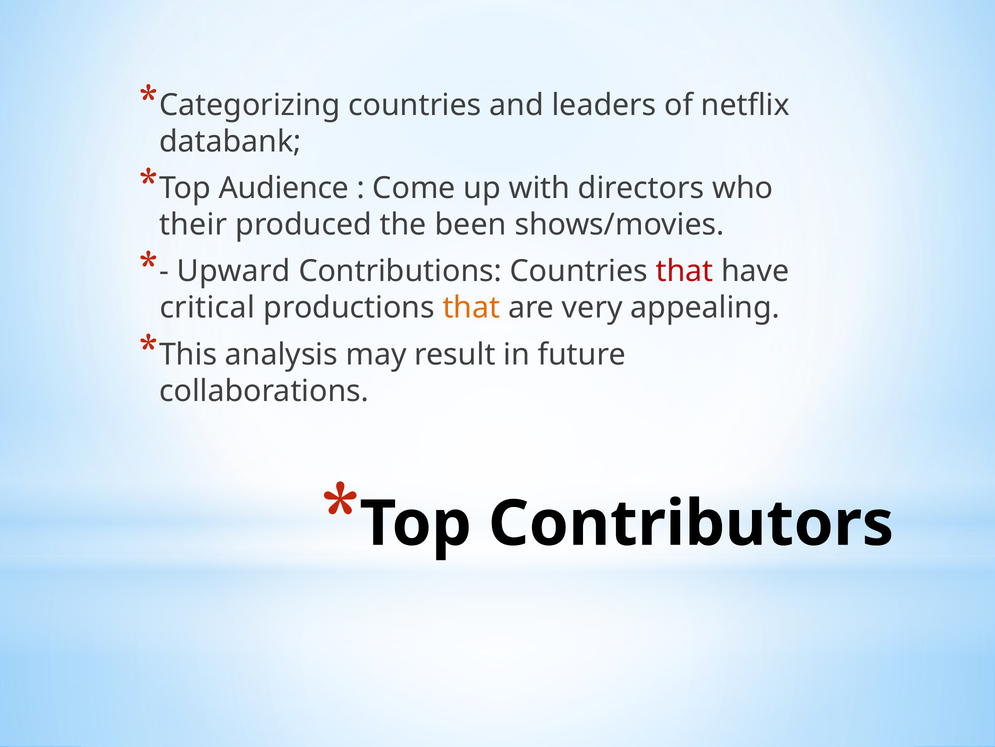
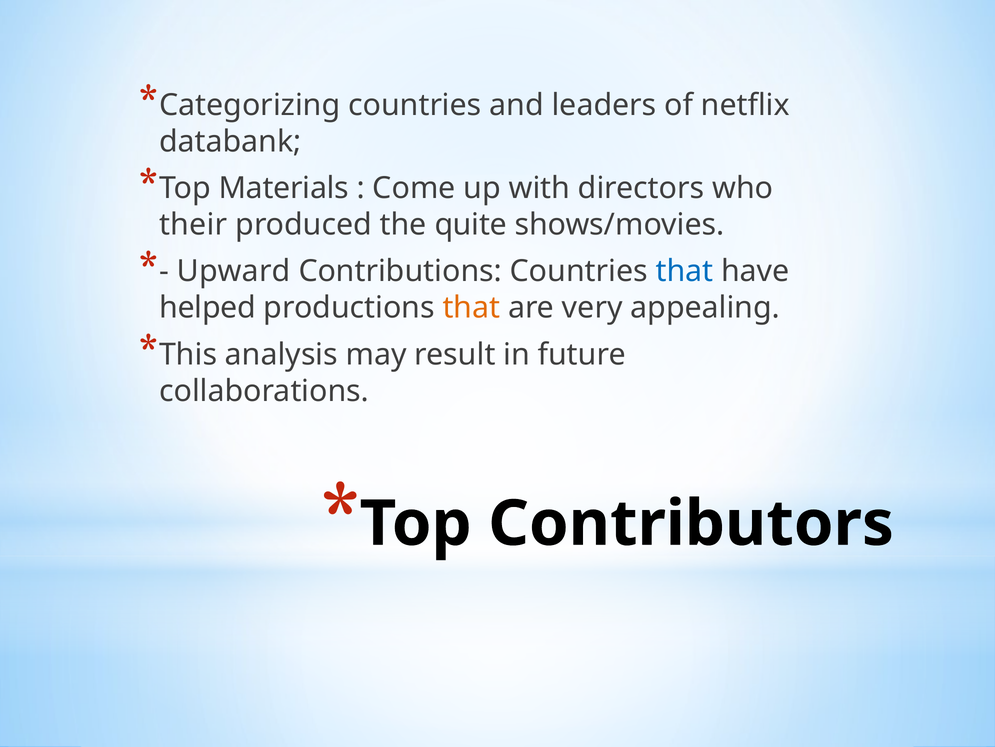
Audience: Audience -> Materials (284, 188)
been: been -> quite (471, 224)
that colour: red -> blue (684, 271)
critical: critical -> helped (208, 308)
